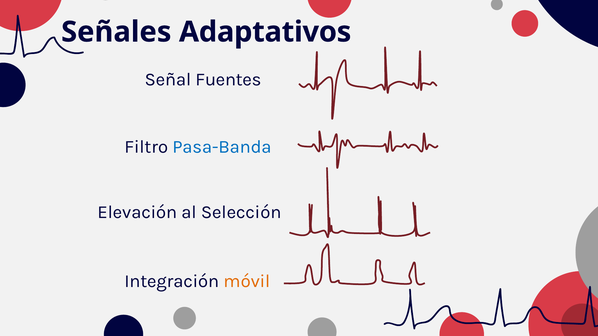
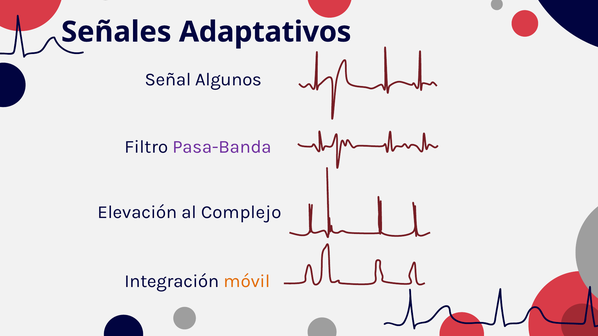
Fuentes: Fuentes -> Algunos (229, 80)
Pasa-Banda colour: blue -> purple (222, 147)
Selección: Selección -> Complejo (241, 213)
